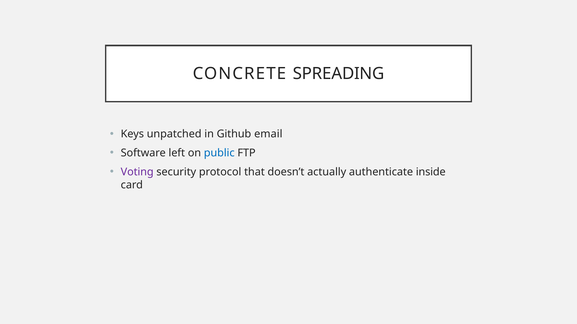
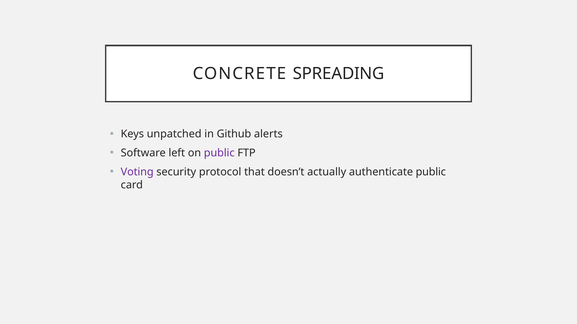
email: email -> alerts (268, 134)
public colour: blue -> purple (219, 153)
authenticate inside: inside -> public (431, 172)
